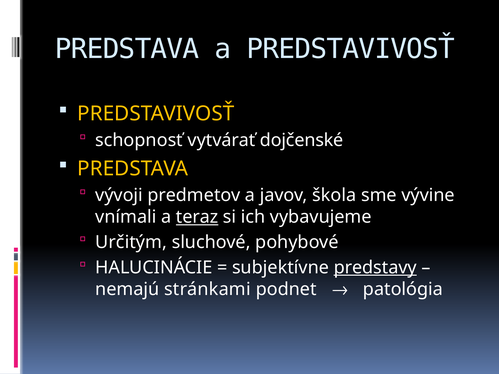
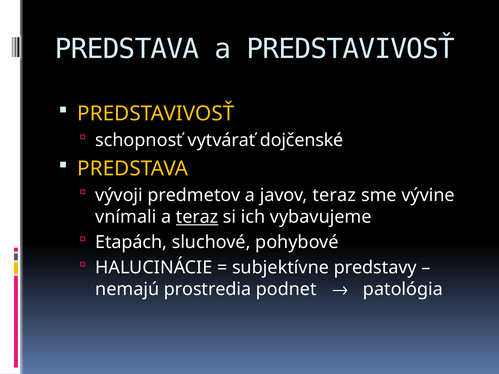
javov škola: škola -> teraz (334, 196)
Určitým: Určitým -> Etapách (131, 242)
predstavy underline: present -> none (375, 268)
stránkami: stránkami -> prostredia (208, 289)
